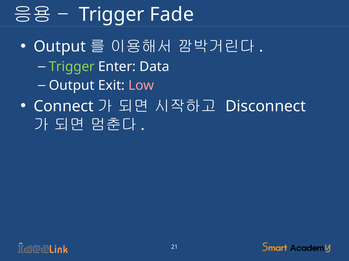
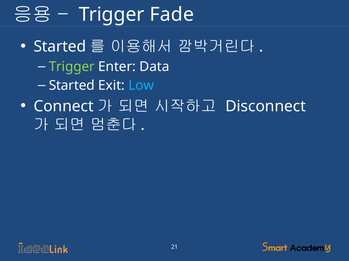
Output: Output -> Started (60, 47)
Output: Output -> Started (72, 86)
Low colour: pink -> light blue (141, 86)
